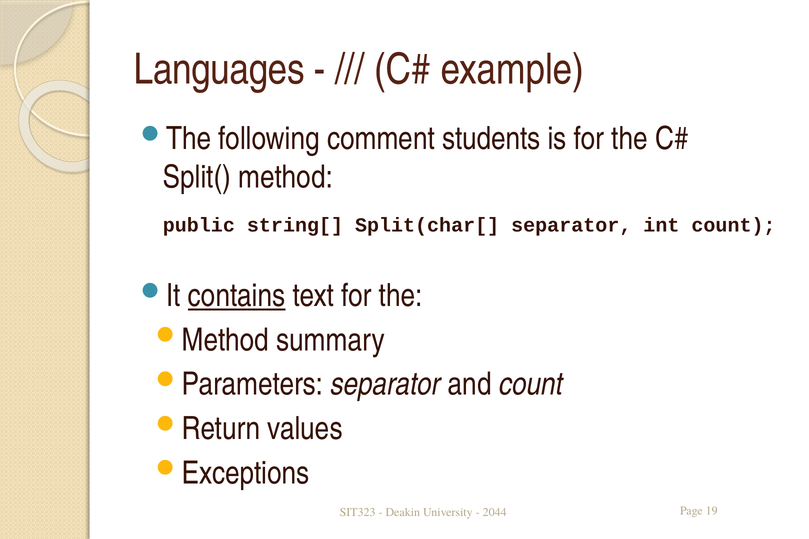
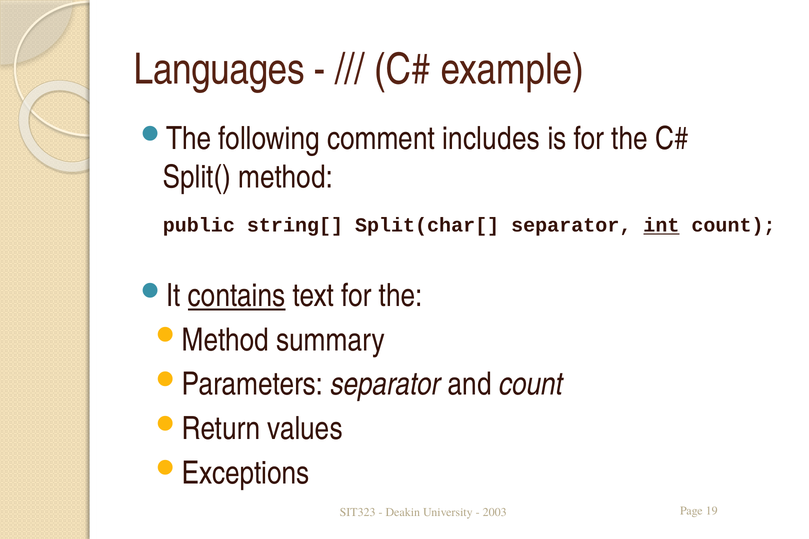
students: students -> includes (491, 139)
int underline: none -> present (661, 226)
2044: 2044 -> 2003 (495, 513)
